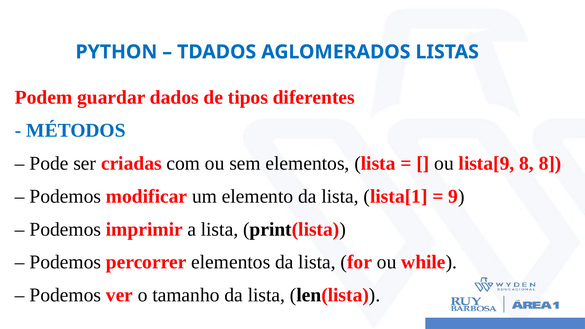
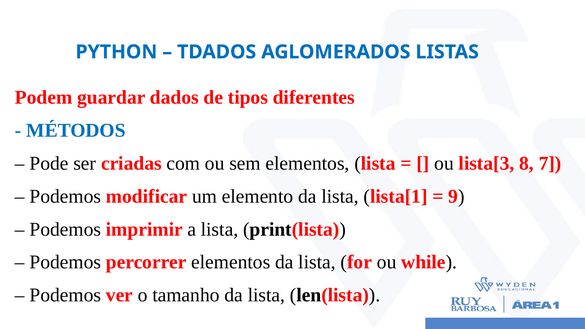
lista[9: lista[9 -> lista[3 (486, 163)
8 8: 8 -> 7 (550, 163)
